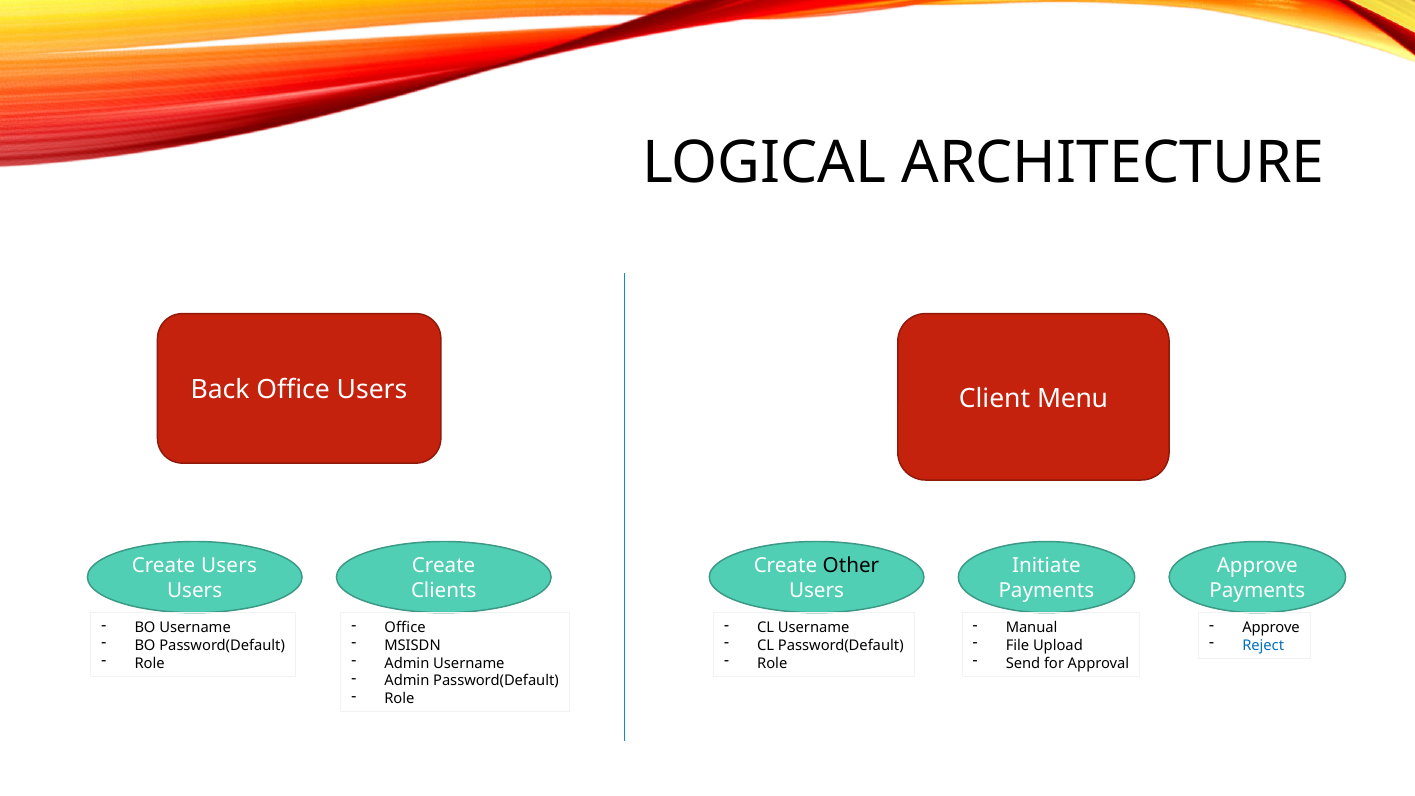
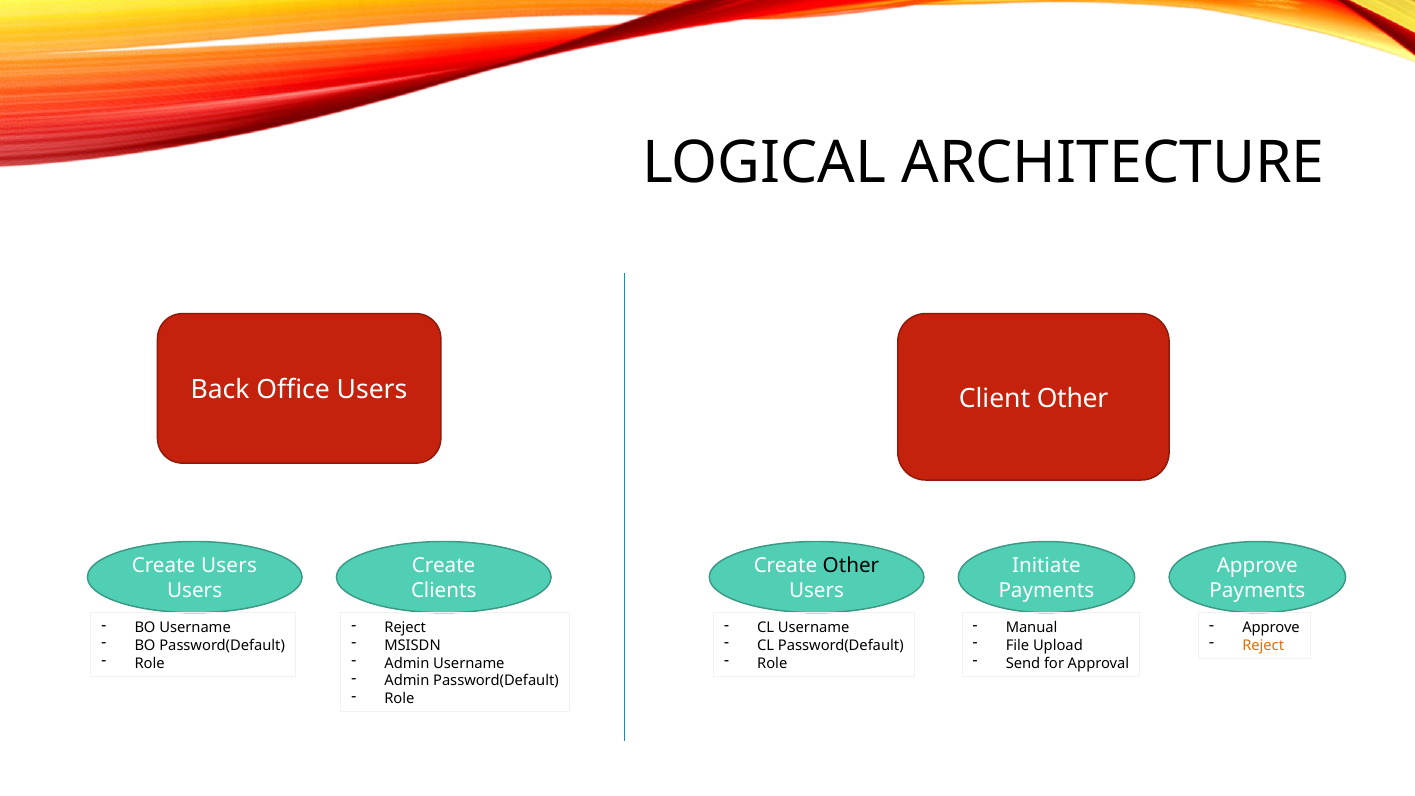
Client Menu: Menu -> Other (1073, 399)
Office: Office -> Reject (405, 628)
Reject colour: blue -> orange (1263, 645)
